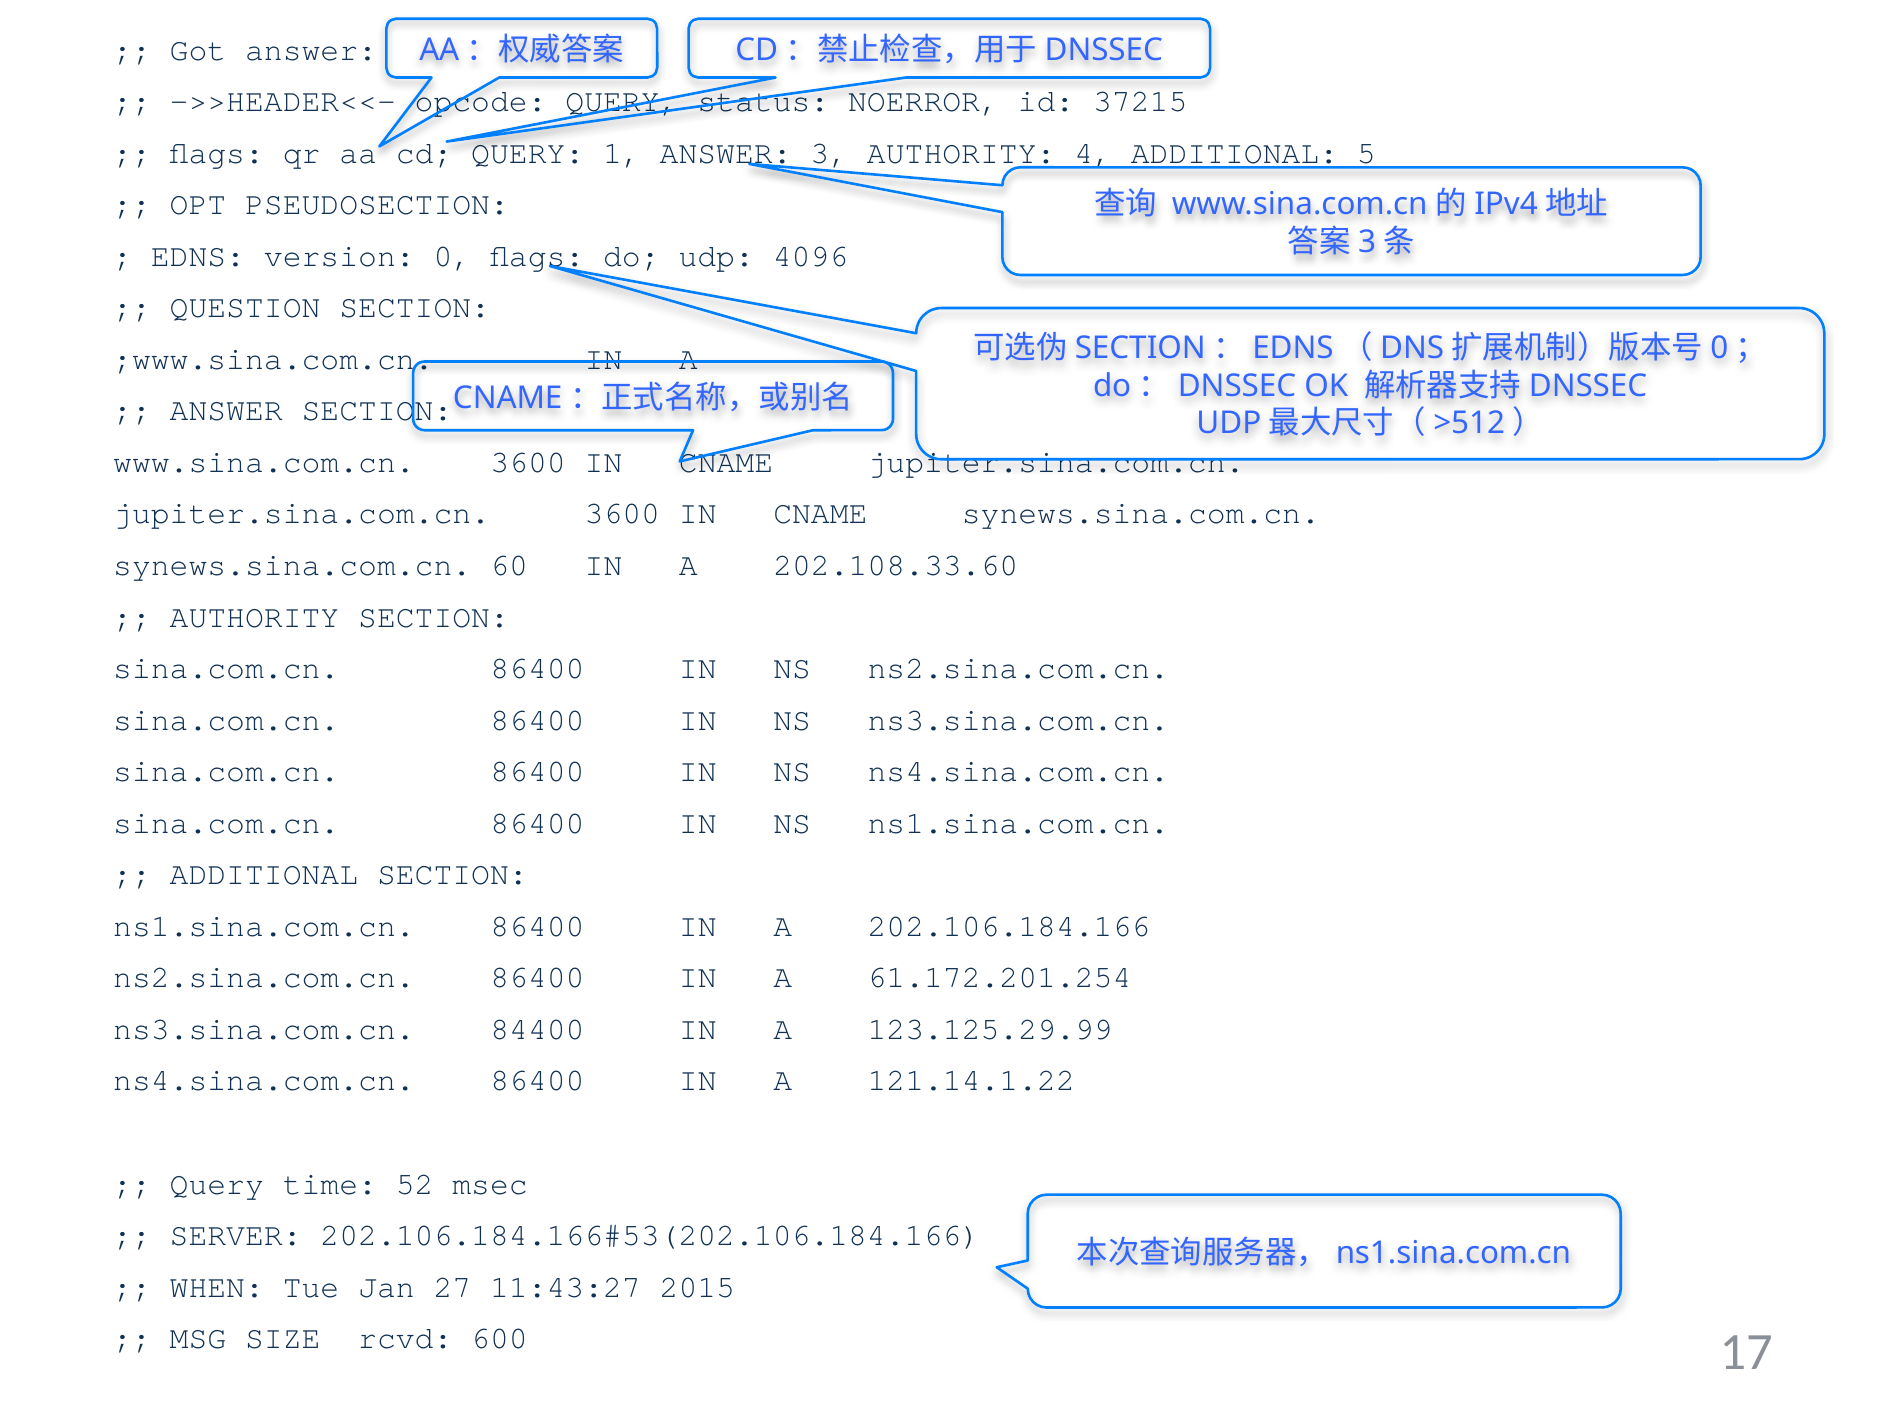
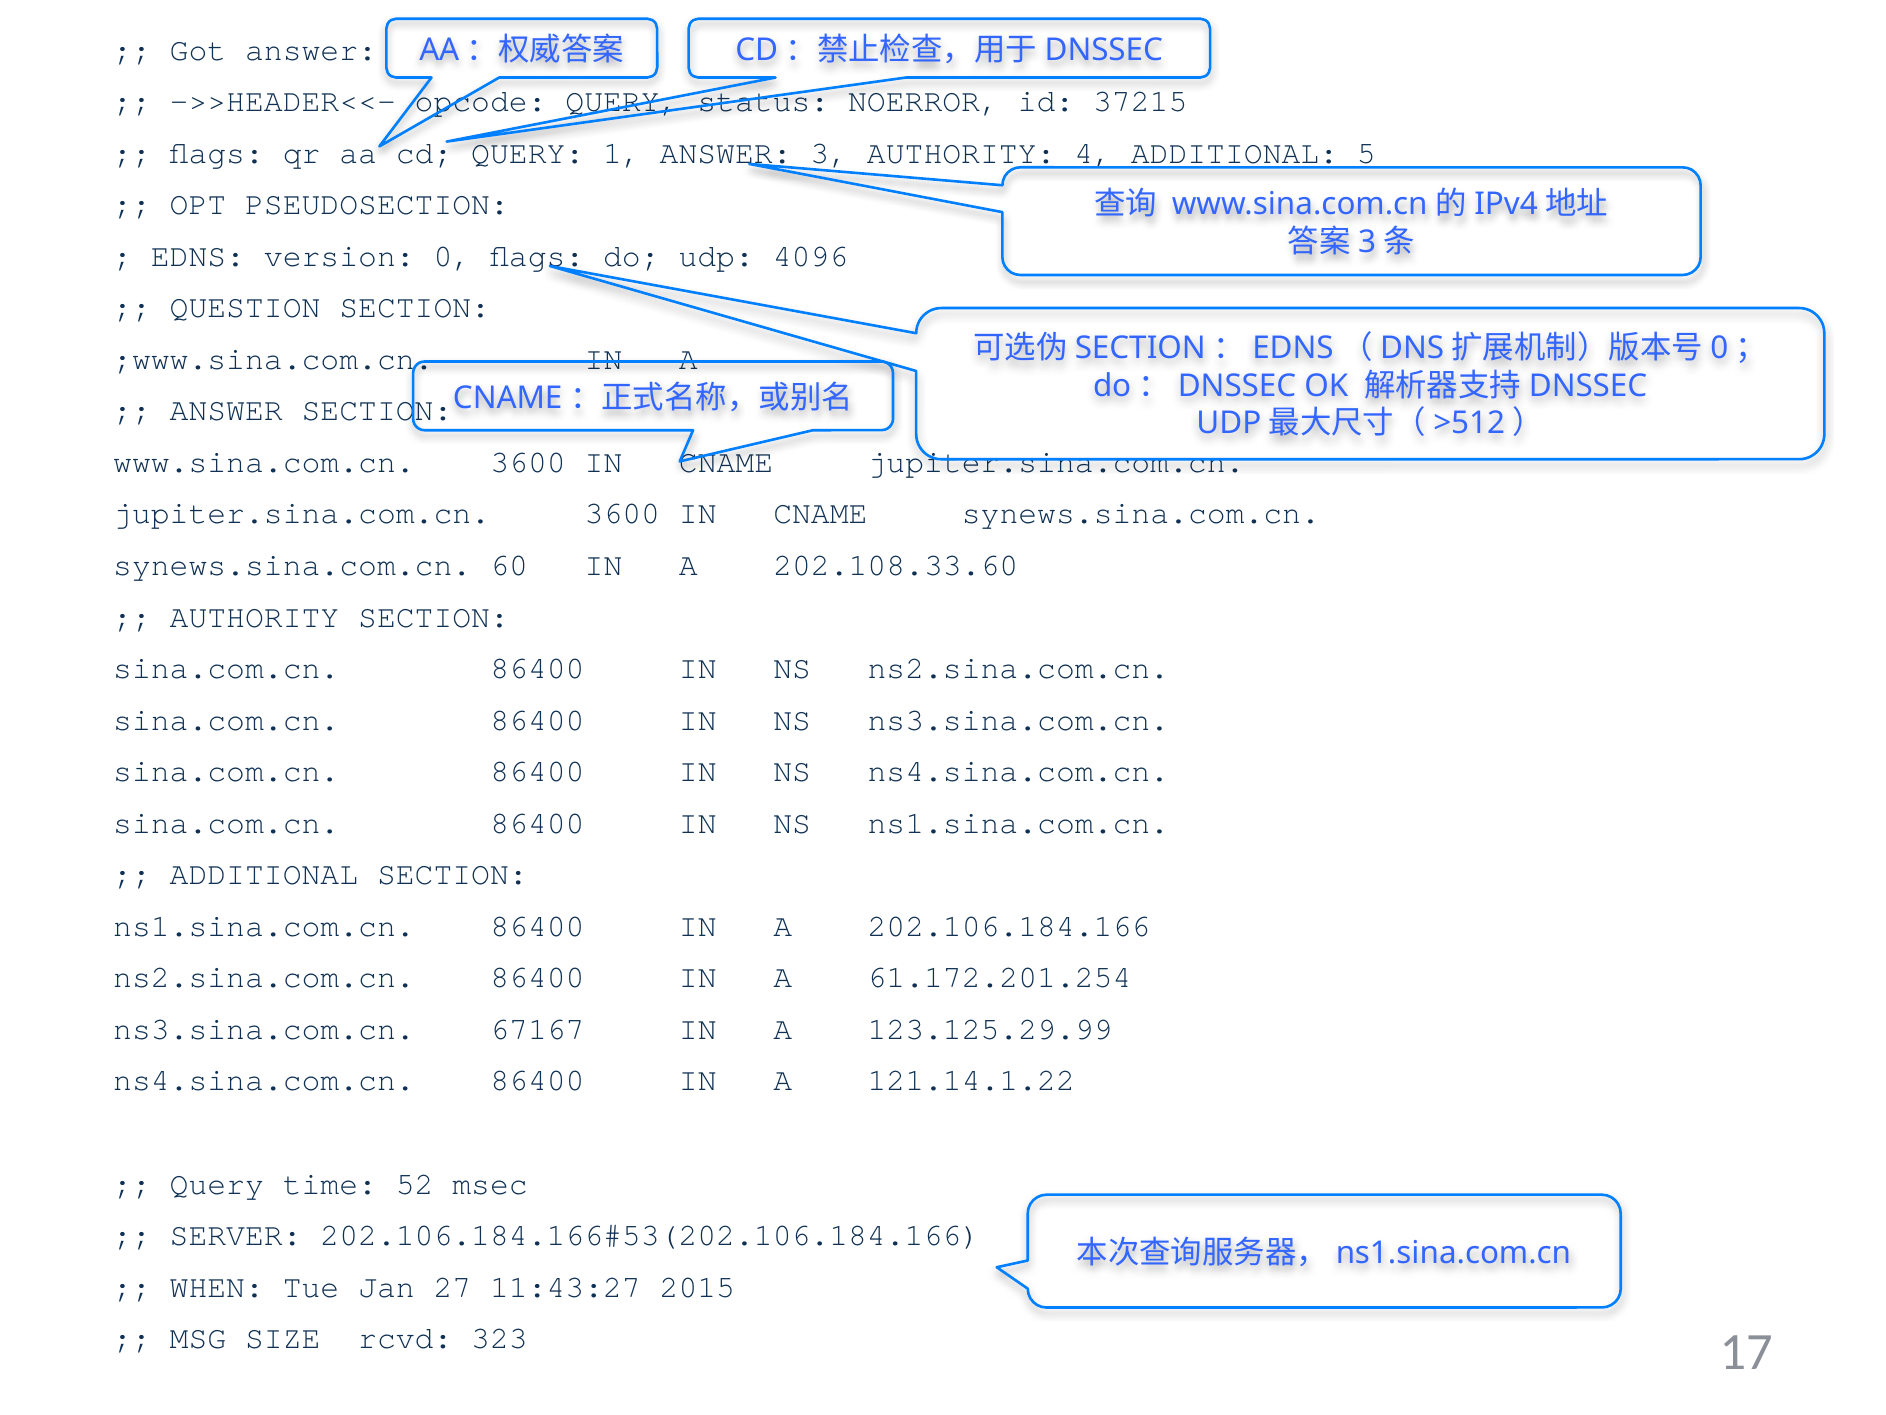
84400: 84400 -> 67167 (537, 1029)
600: 600 -> 323 (500, 1338)
